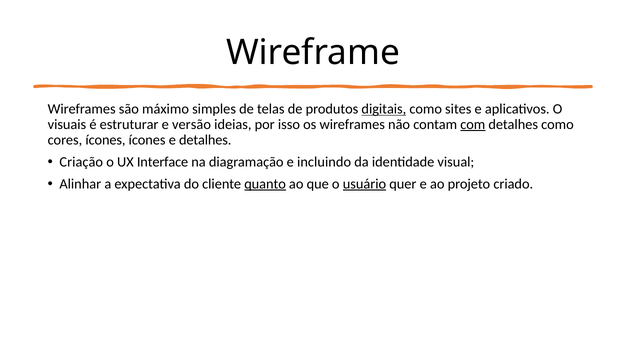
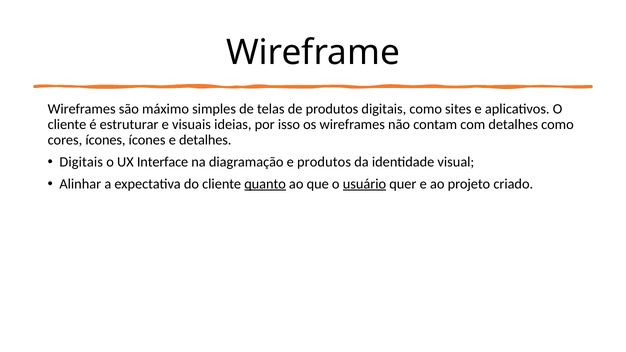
digitais underline: present -> none (384, 109)
visuais: visuais -> cliente (67, 125)
versão: versão -> visuais (191, 125)
com underline: present -> none (473, 125)
Criação: Criação -> Digitais (81, 162)
e incluindo: incluindo -> produtos (324, 162)
